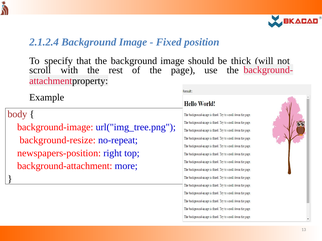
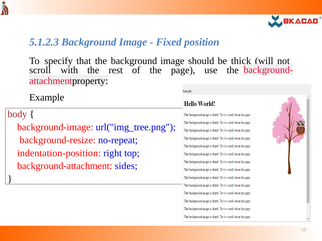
2.1.2.4: 2.1.2.4 -> 5.1.2.3 (44, 42)
newspapers-position: newspapers-position -> indentation-position (59, 153)
more: more -> sides (126, 166)
